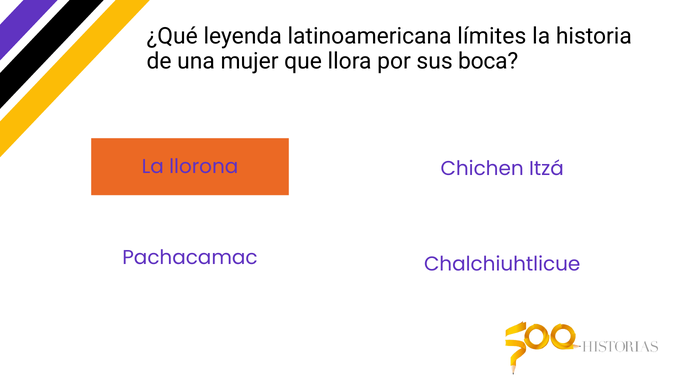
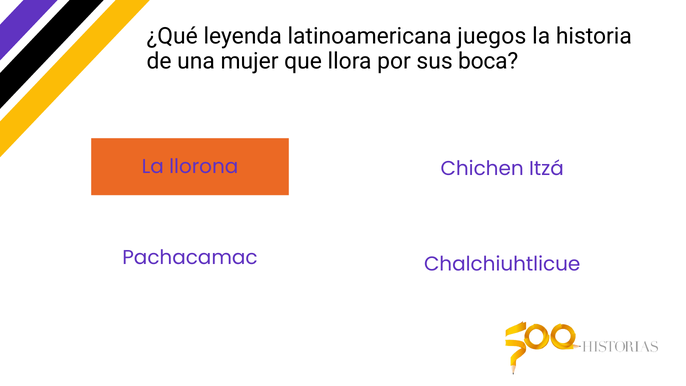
límites: límites -> juegos (492, 36)
